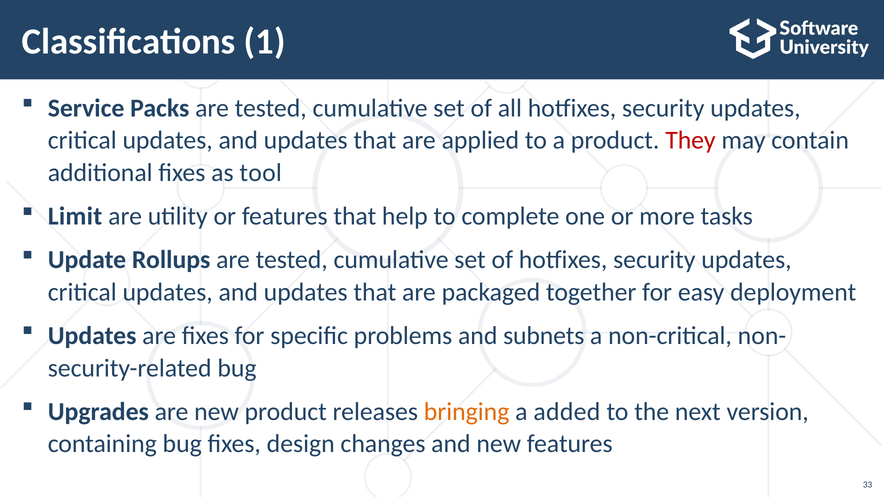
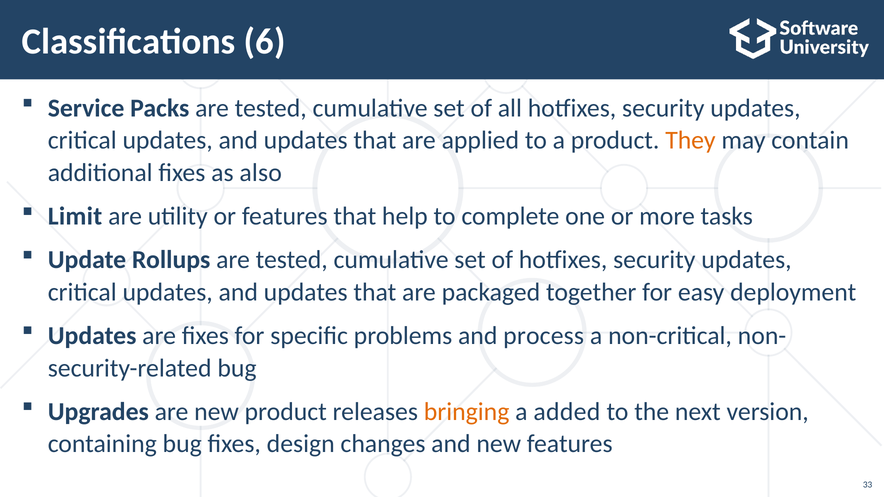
1: 1 -> 6 (265, 42)
They colour: red -> orange (690, 141)
tool: tool -> also (261, 173)
subnets: subnets -> process (544, 336)
